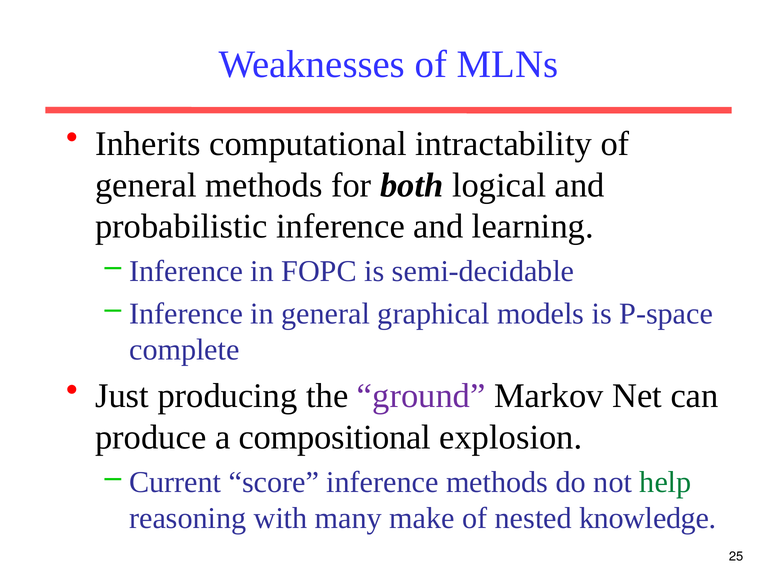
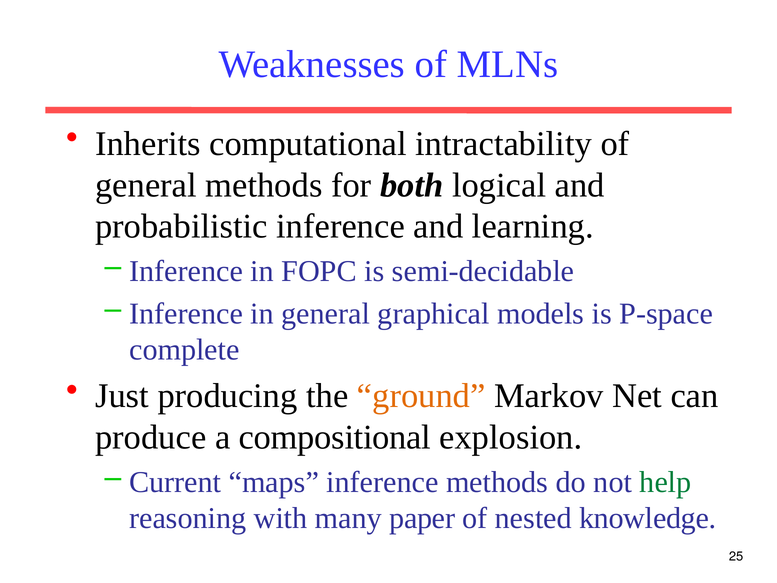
ground colour: purple -> orange (421, 396)
score: score -> maps (274, 482)
make: make -> paper (422, 518)
